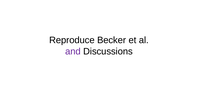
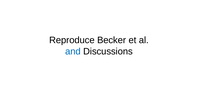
and colour: purple -> blue (73, 51)
